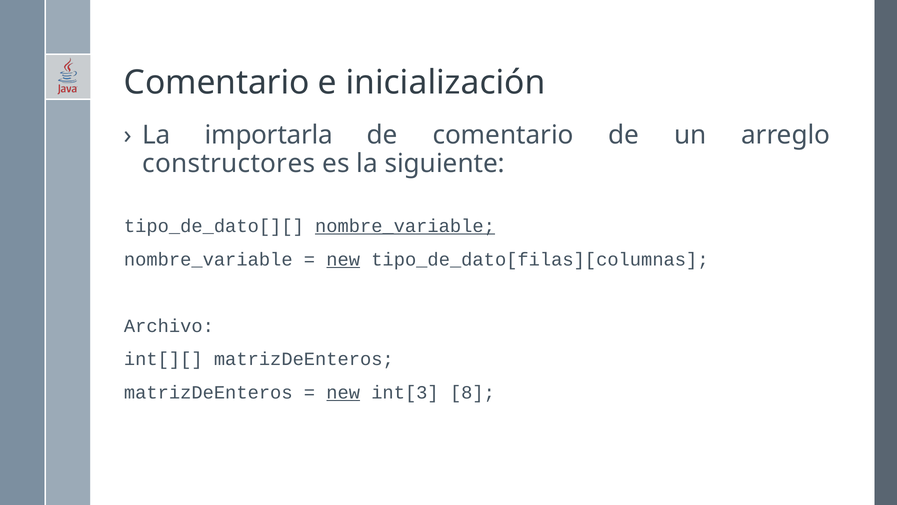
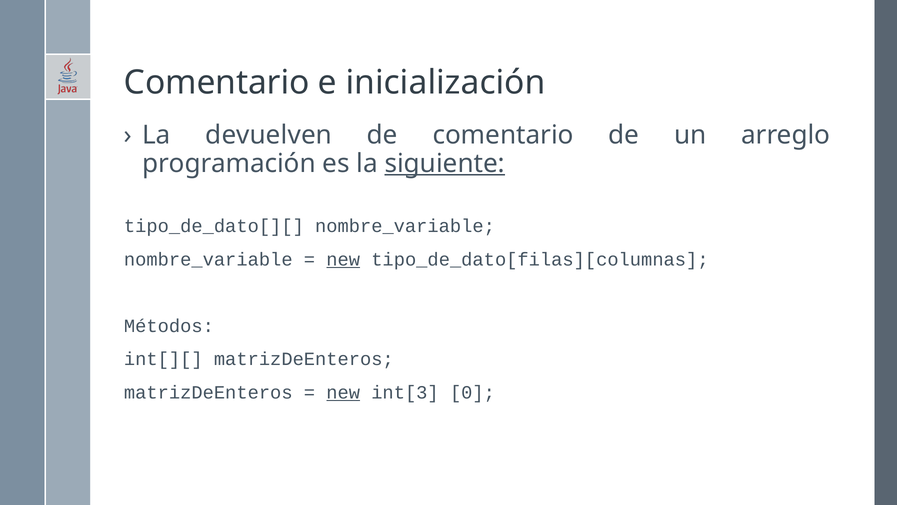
importarla: importarla -> devuelven (269, 135)
constructores: constructores -> programación (229, 163)
siguiente underline: none -> present (445, 163)
nombre_variable underline: present -> none (405, 226)
Archivo: Archivo -> Métodos (169, 326)
8: 8 -> 0 (472, 392)
